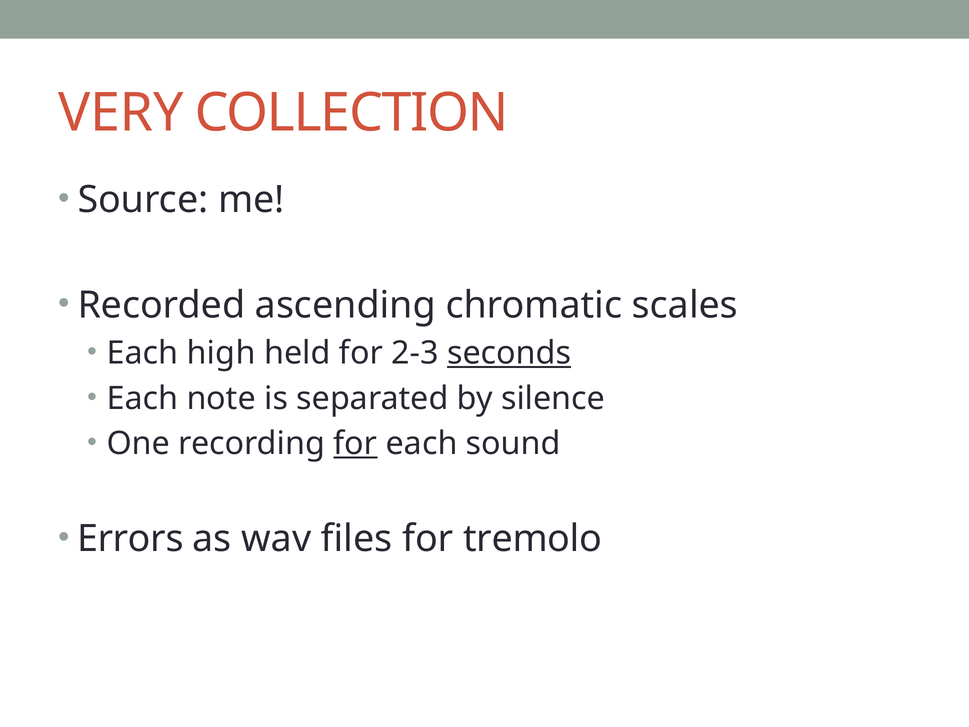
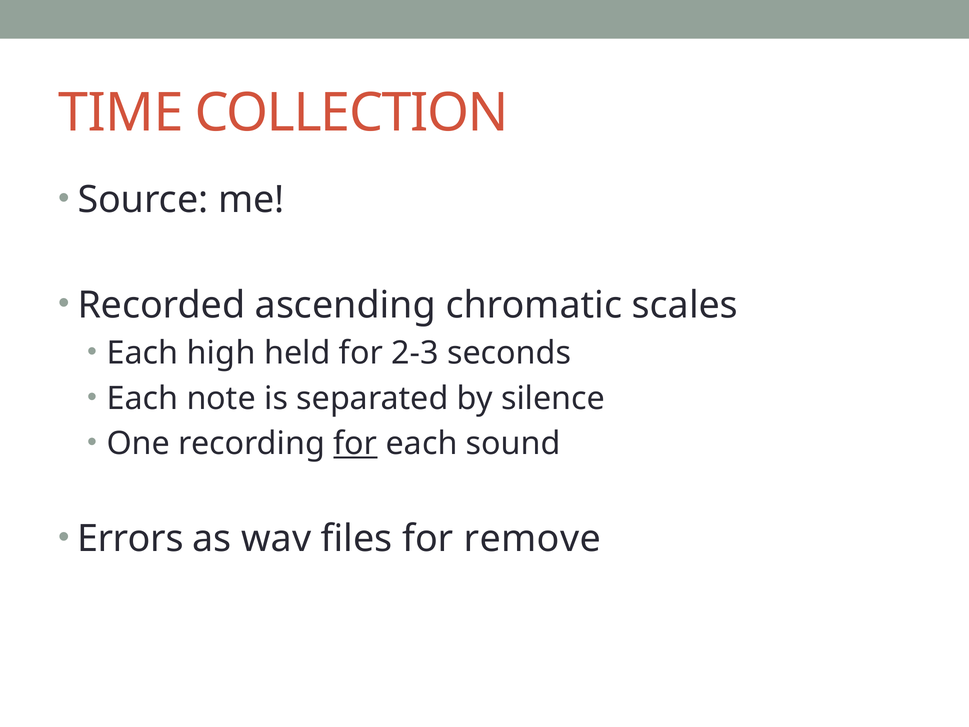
VERY: VERY -> TIME (121, 113)
seconds underline: present -> none (509, 353)
tremolo: tremolo -> remove (532, 538)
